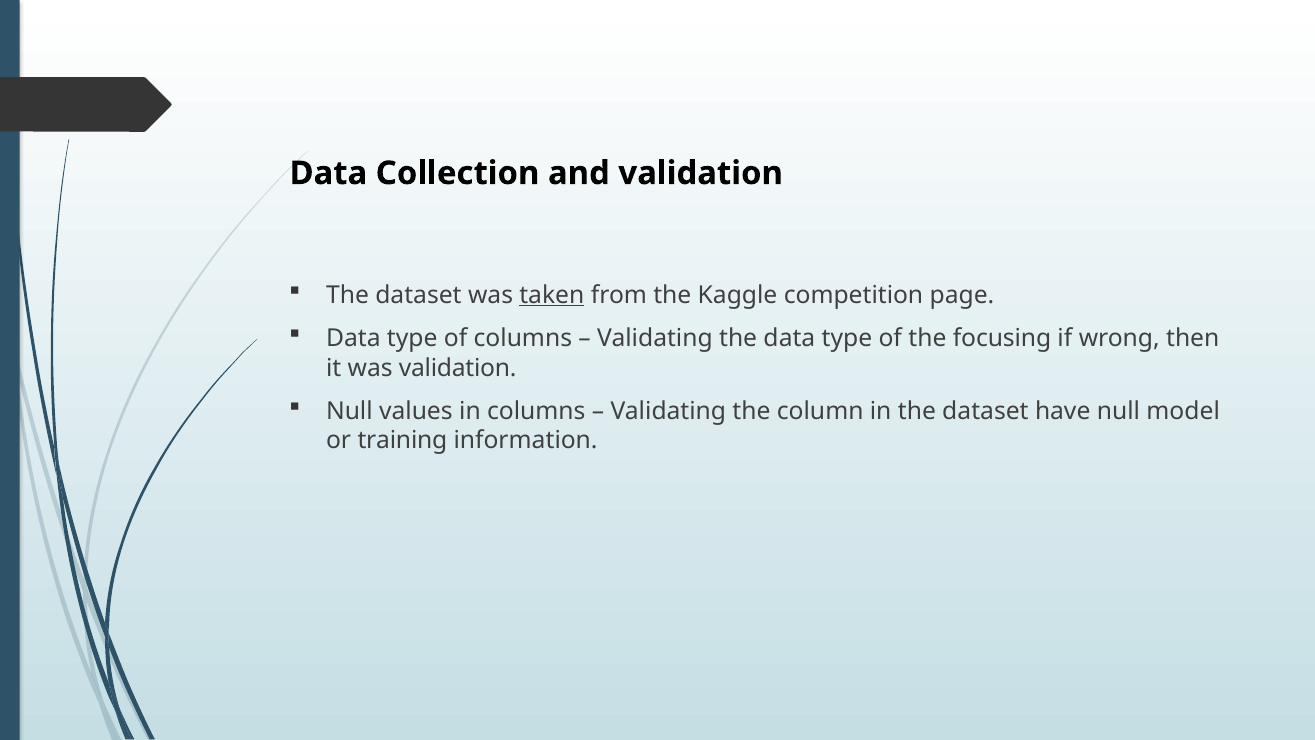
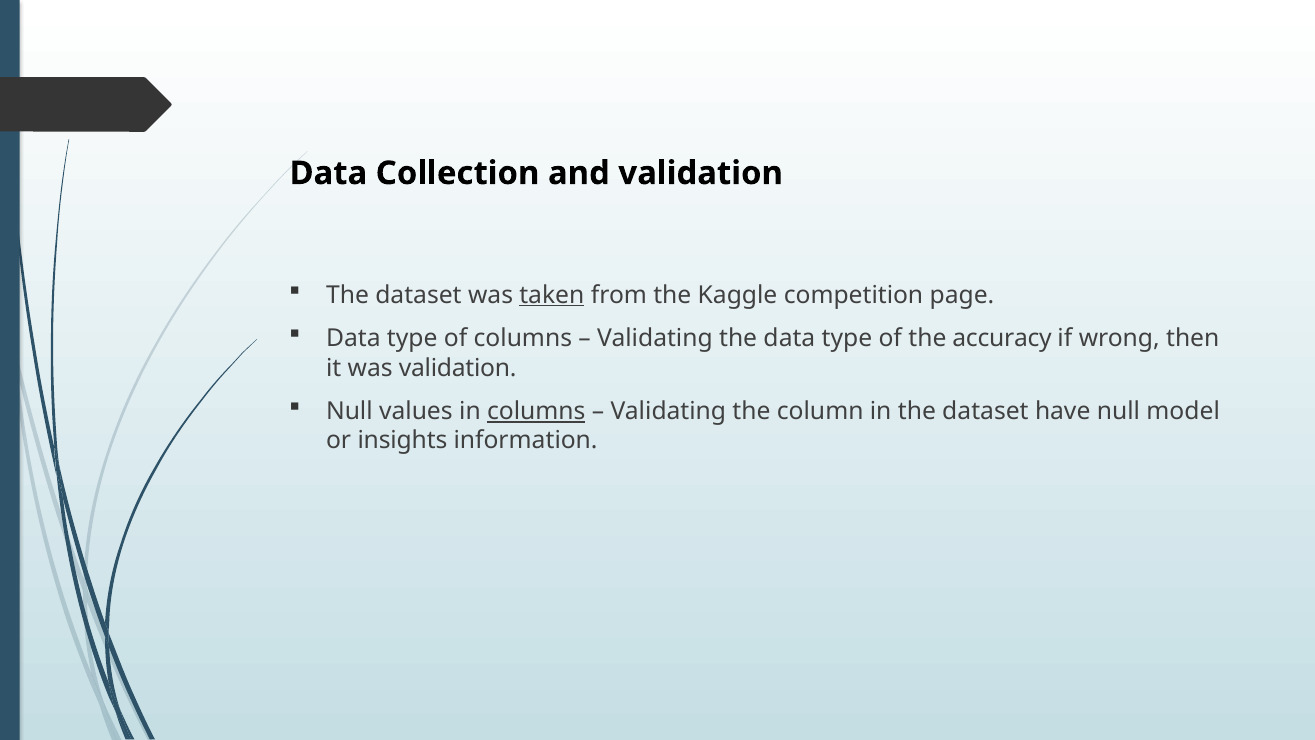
focusing: focusing -> accuracy (1002, 338)
columns underline: none -> present (536, 411)
training: training -> insights (402, 441)
